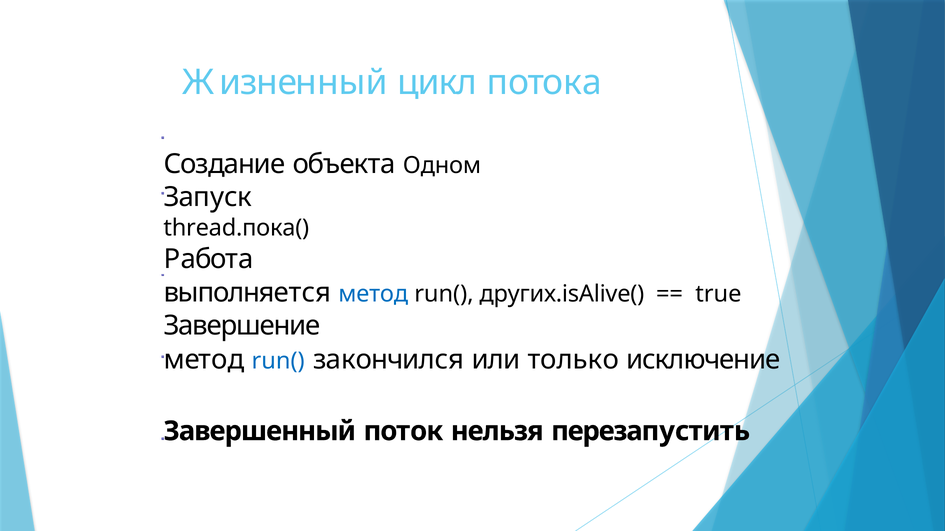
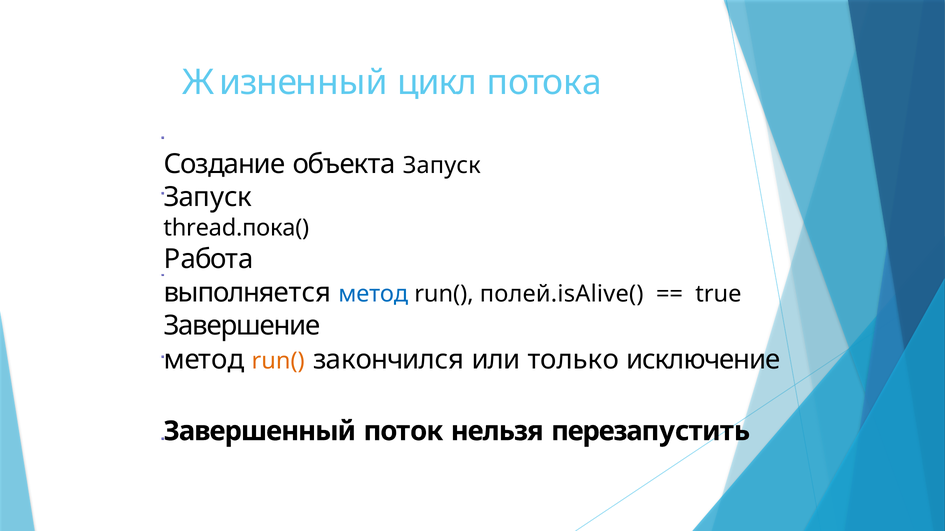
объекта Одном: Одном -> Запуск (442, 165)
других.isAlive(: других.isAlive( -> полей.isAlive( (562, 294)
run( colour: blue -> orange (278, 361)
